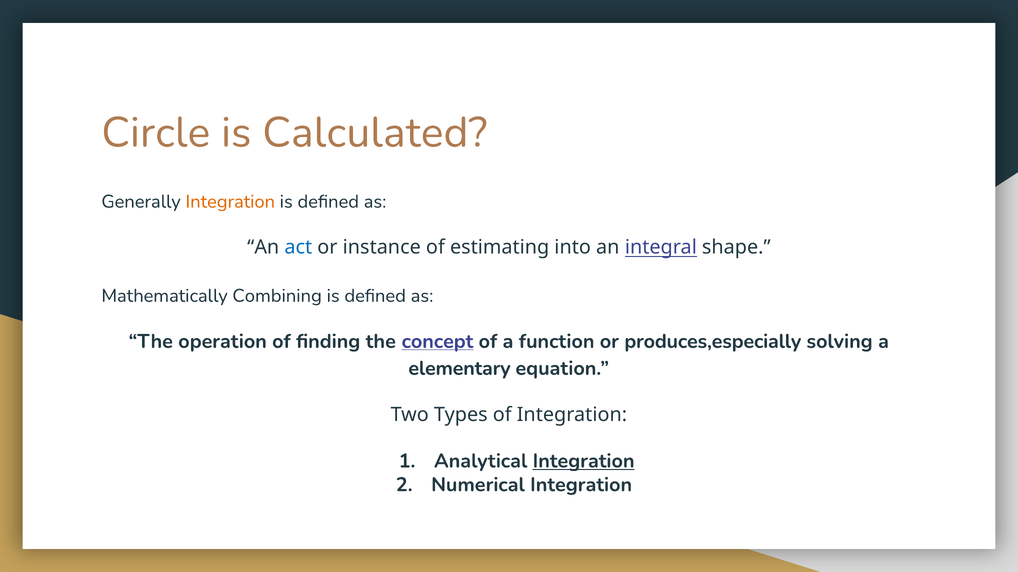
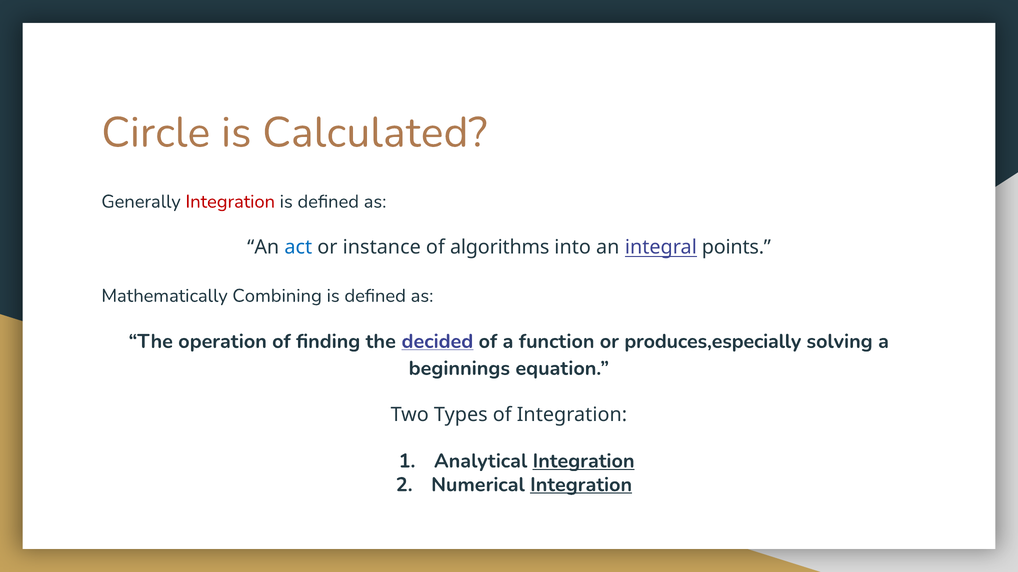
Integration colour: orange -> red (230, 202)
estimating: estimating -> algorithms (500, 247)
shape: shape -> points (736, 247)
concept: concept -> decided (437, 342)
elementary: elementary -> beginnings (459, 369)
Integration underline: none -> present (581, 485)
